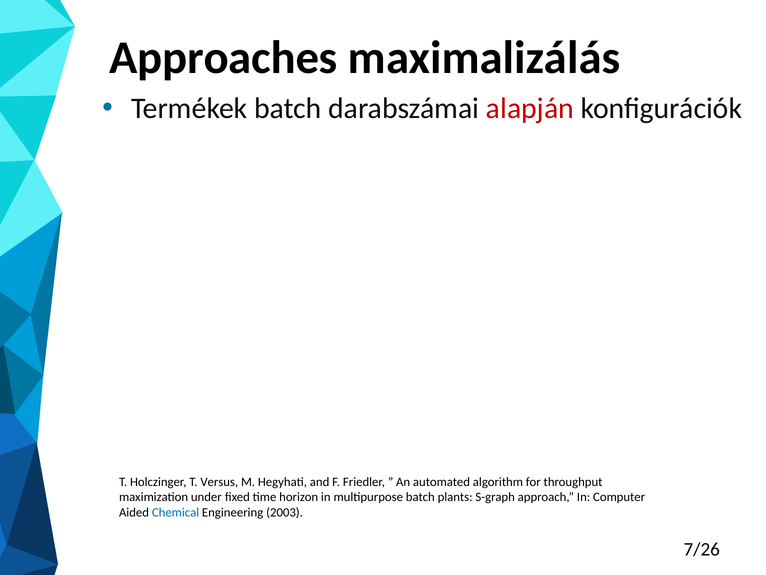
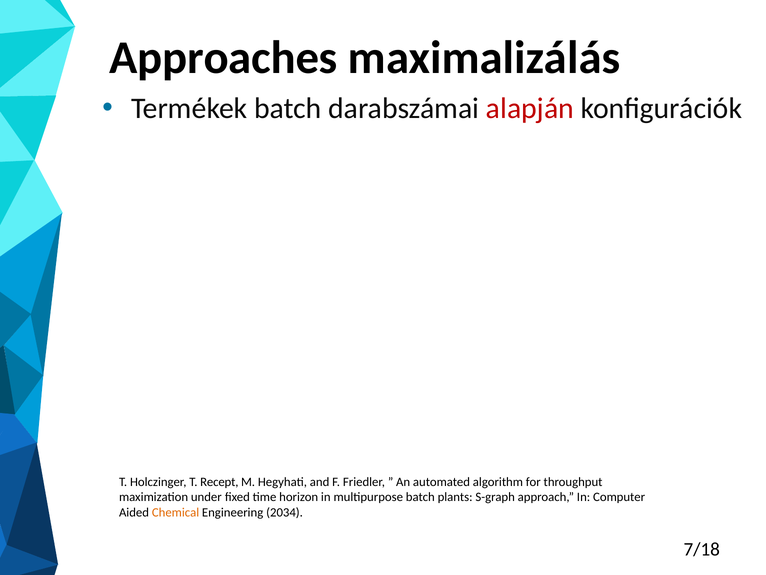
Versus: Versus -> Recept (219, 481)
Chemical colour: blue -> orange (176, 512)
2003: 2003 -> 2034 (285, 512)
7/26: 7/26 -> 7/18 (702, 549)
